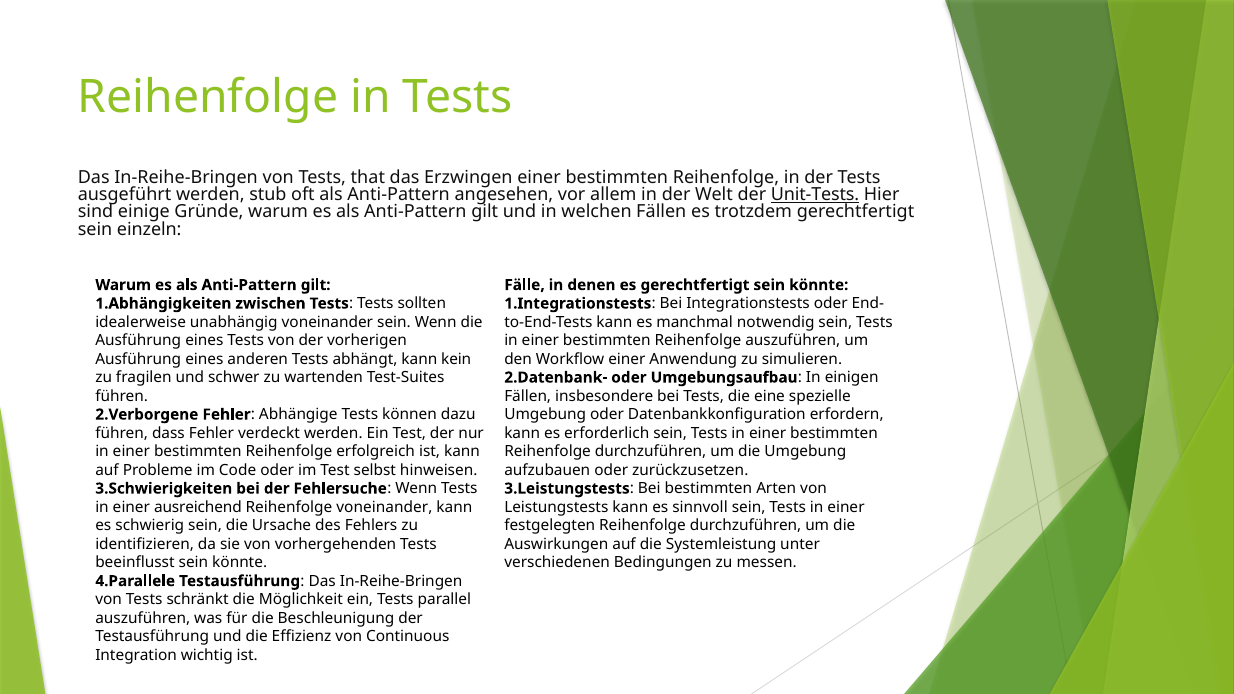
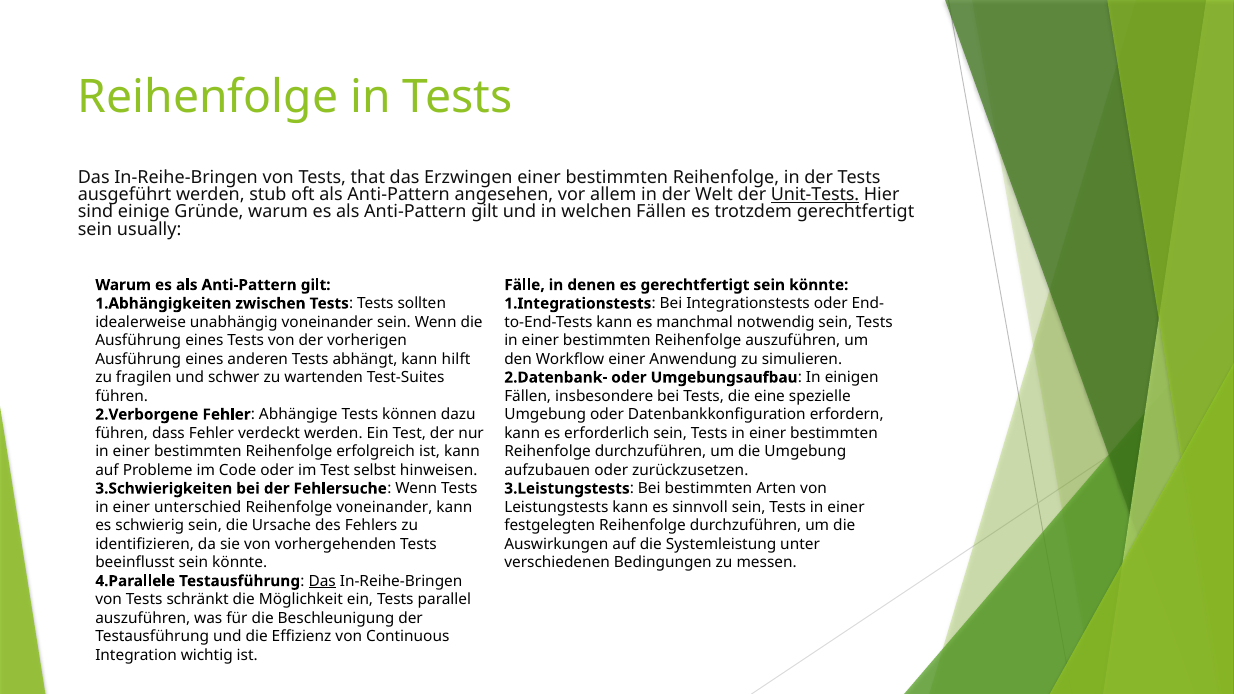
einzeln: einzeln -> usually (149, 229)
kein: kein -> hilft (456, 359)
ausreichend: ausreichend -> unterschied (198, 507)
Das underline: none -> present (322, 581)
